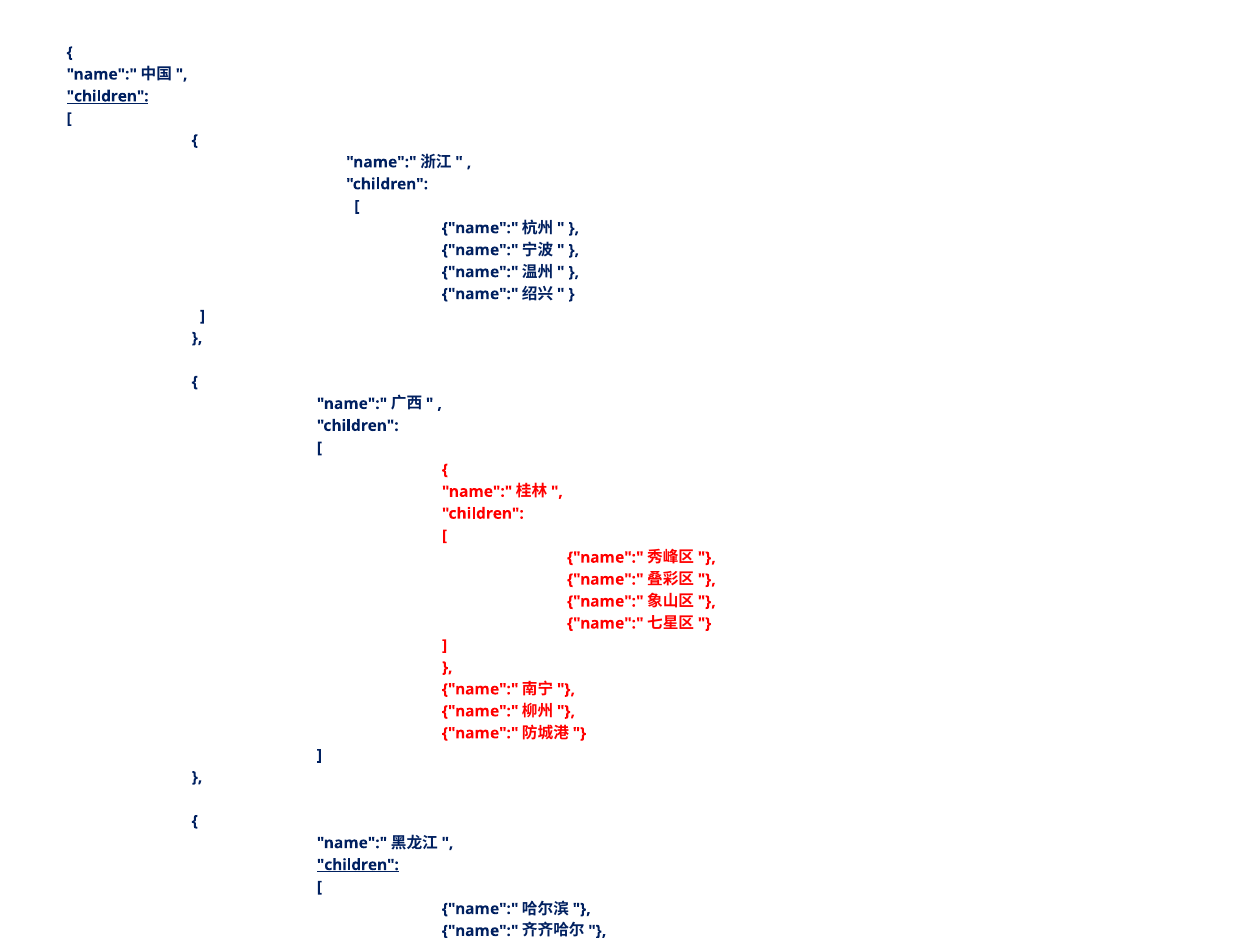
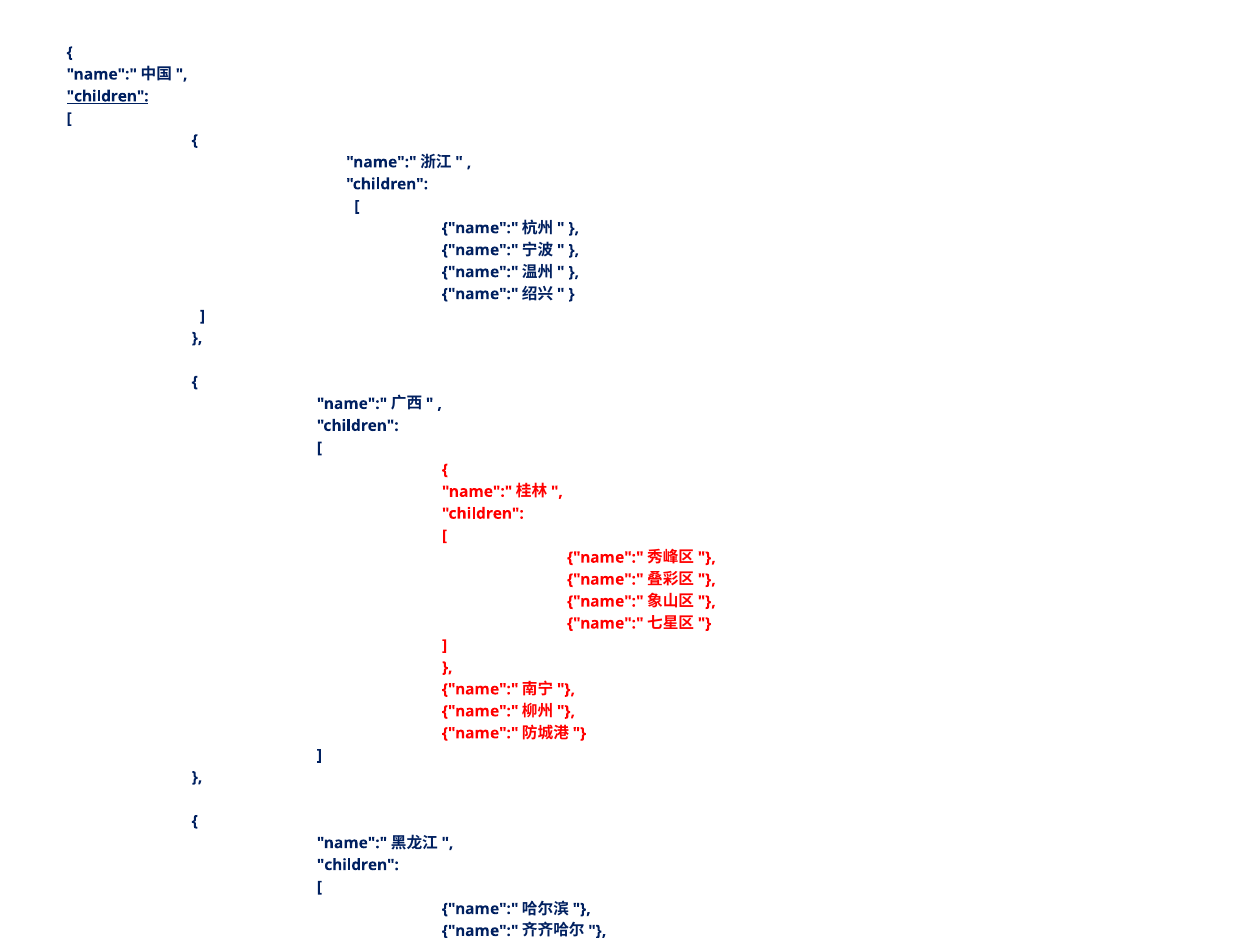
children underline: present -> none (358, 865)
